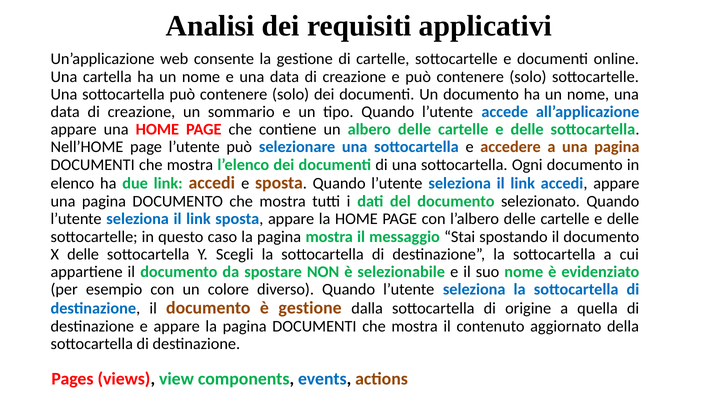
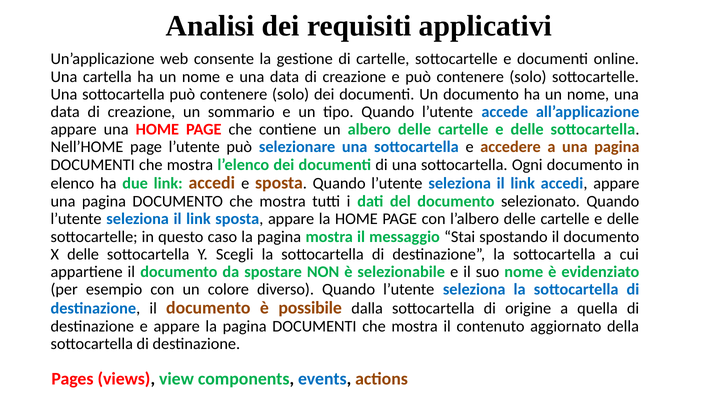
è gestione: gestione -> possibile (310, 308)
